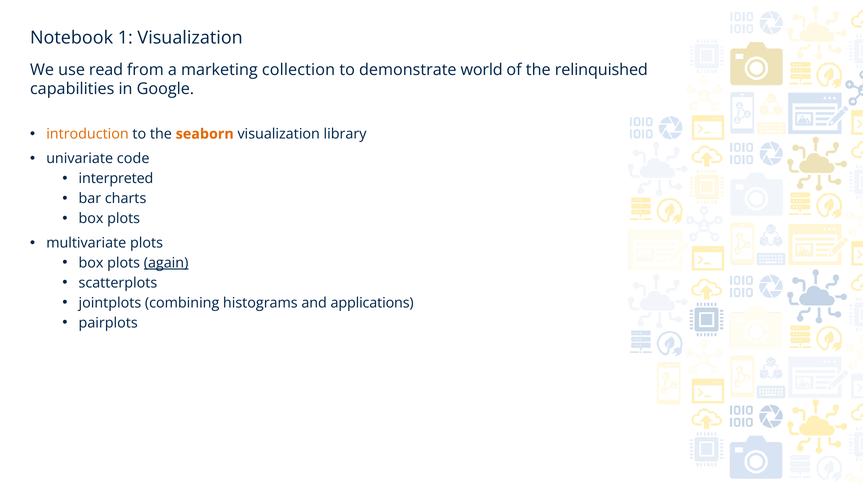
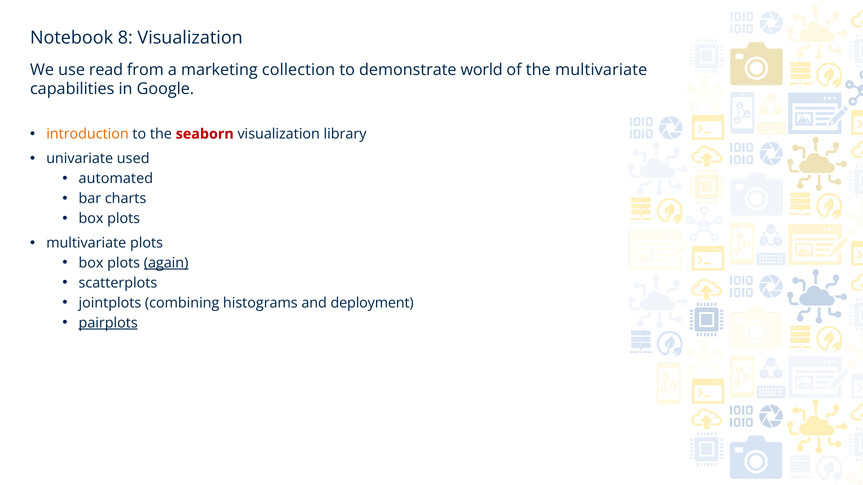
1: 1 -> 8 (125, 38)
the relinquished: relinquished -> multivariate (601, 70)
seaborn colour: orange -> red (205, 134)
code: code -> used (133, 159)
interpreted: interpreted -> automated (116, 179)
applications: applications -> deployment (372, 303)
pairplots underline: none -> present (108, 323)
